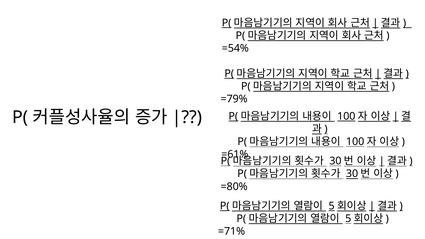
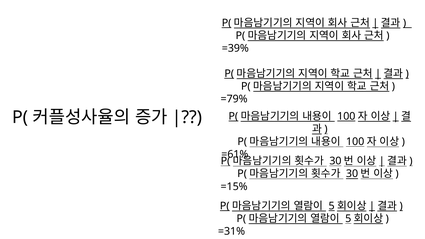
=54%: =54% -> =39% (235, 48)
=80%: =80% -> =15% (234, 187)
=71%: =71% -> =31% (232, 231)
